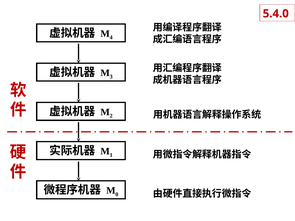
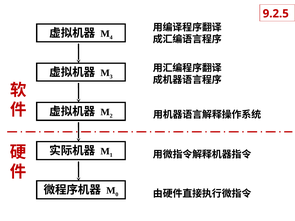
5.4.0: 5.4.0 -> 9.2.5 (276, 14)
